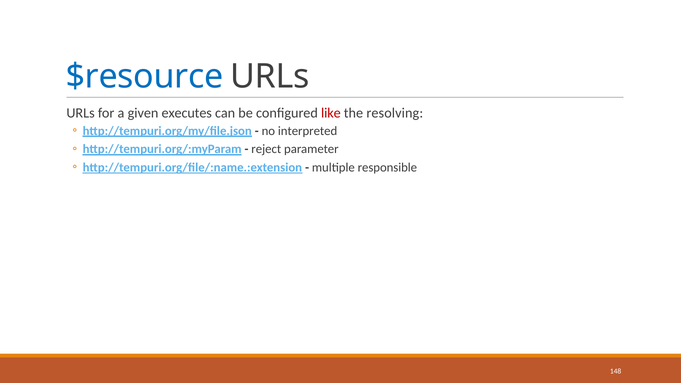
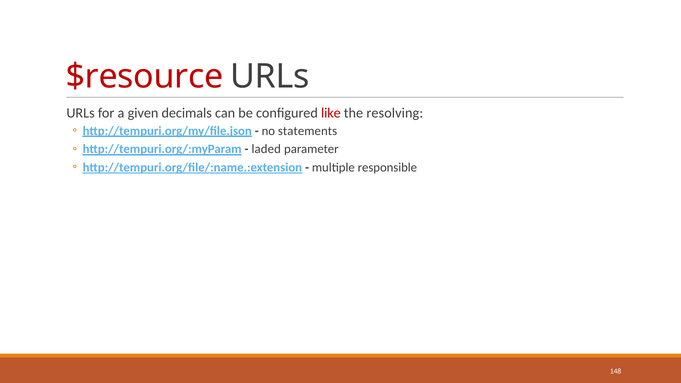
$resource colour: blue -> red (145, 76)
executes: executes -> decimals (187, 113)
interpreted: interpreted -> statements (308, 131)
reject: reject -> laded (266, 149)
